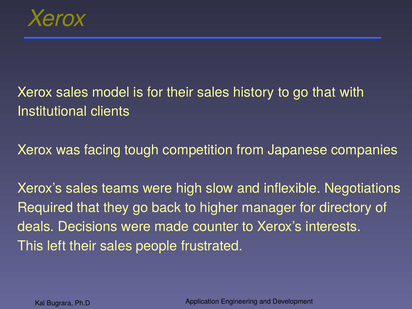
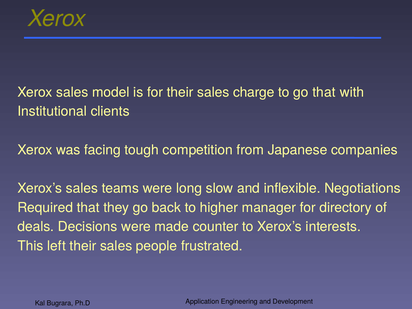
history: history -> charge (254, 92)
high: high -> long (189, 188)
